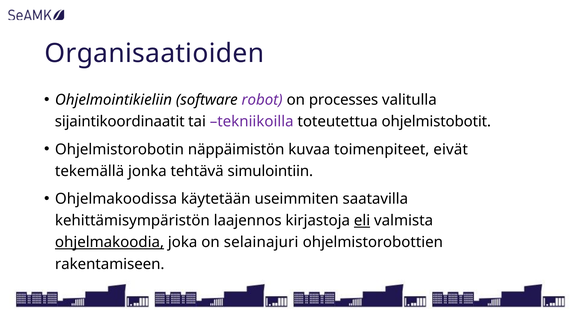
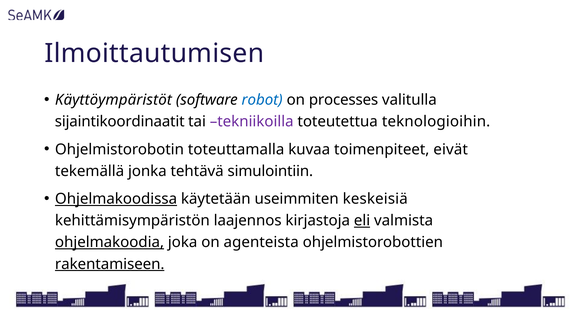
Organisaatioiden: Organisaatioiden -> Ilmoittautumisen (154, 53)
Ohjelmointikieliin: Ohjelmointikieliin -> Käyttöympäristöt (113, 100)
robot colour: purple -> blue (262, 100)
ohjelmistobotit: ohjelmistobotit -> teknologioihin (436, 122)
näppäimistön: näppäimistön -> toteuttamalla (236, 149)
Ohjelmakoodissa underline: none -> present (116, 199)
saatavilla: saatavilla -> keskeisiä (375, 199)
selainajuri: selainajuri -> agenteista (261, 242)
rakentamiseen underline: none -> present (110, 264)
